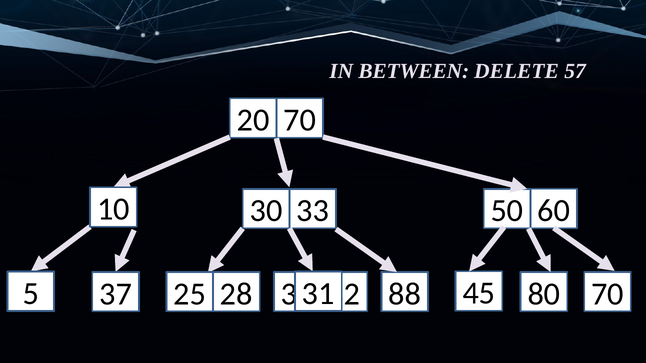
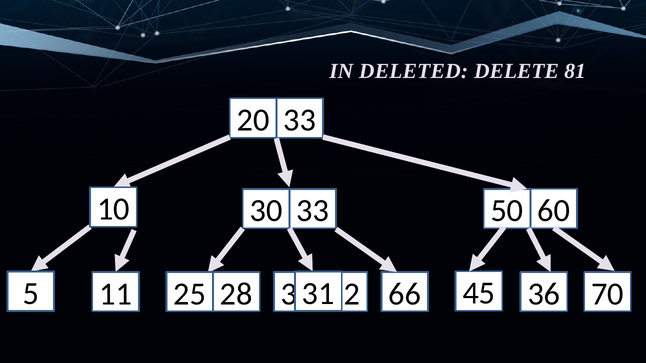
BETWEEN: BETWEEN -> DELETED (414, 71)
57: 57 -> 81 (575, 71)
20 70: 70 -> 33 (300, 120)
37: 37 -> 11 (116, 294)
88: 88 -> 66 (405, 294)
80: 80 -> 36 (544, 294)
